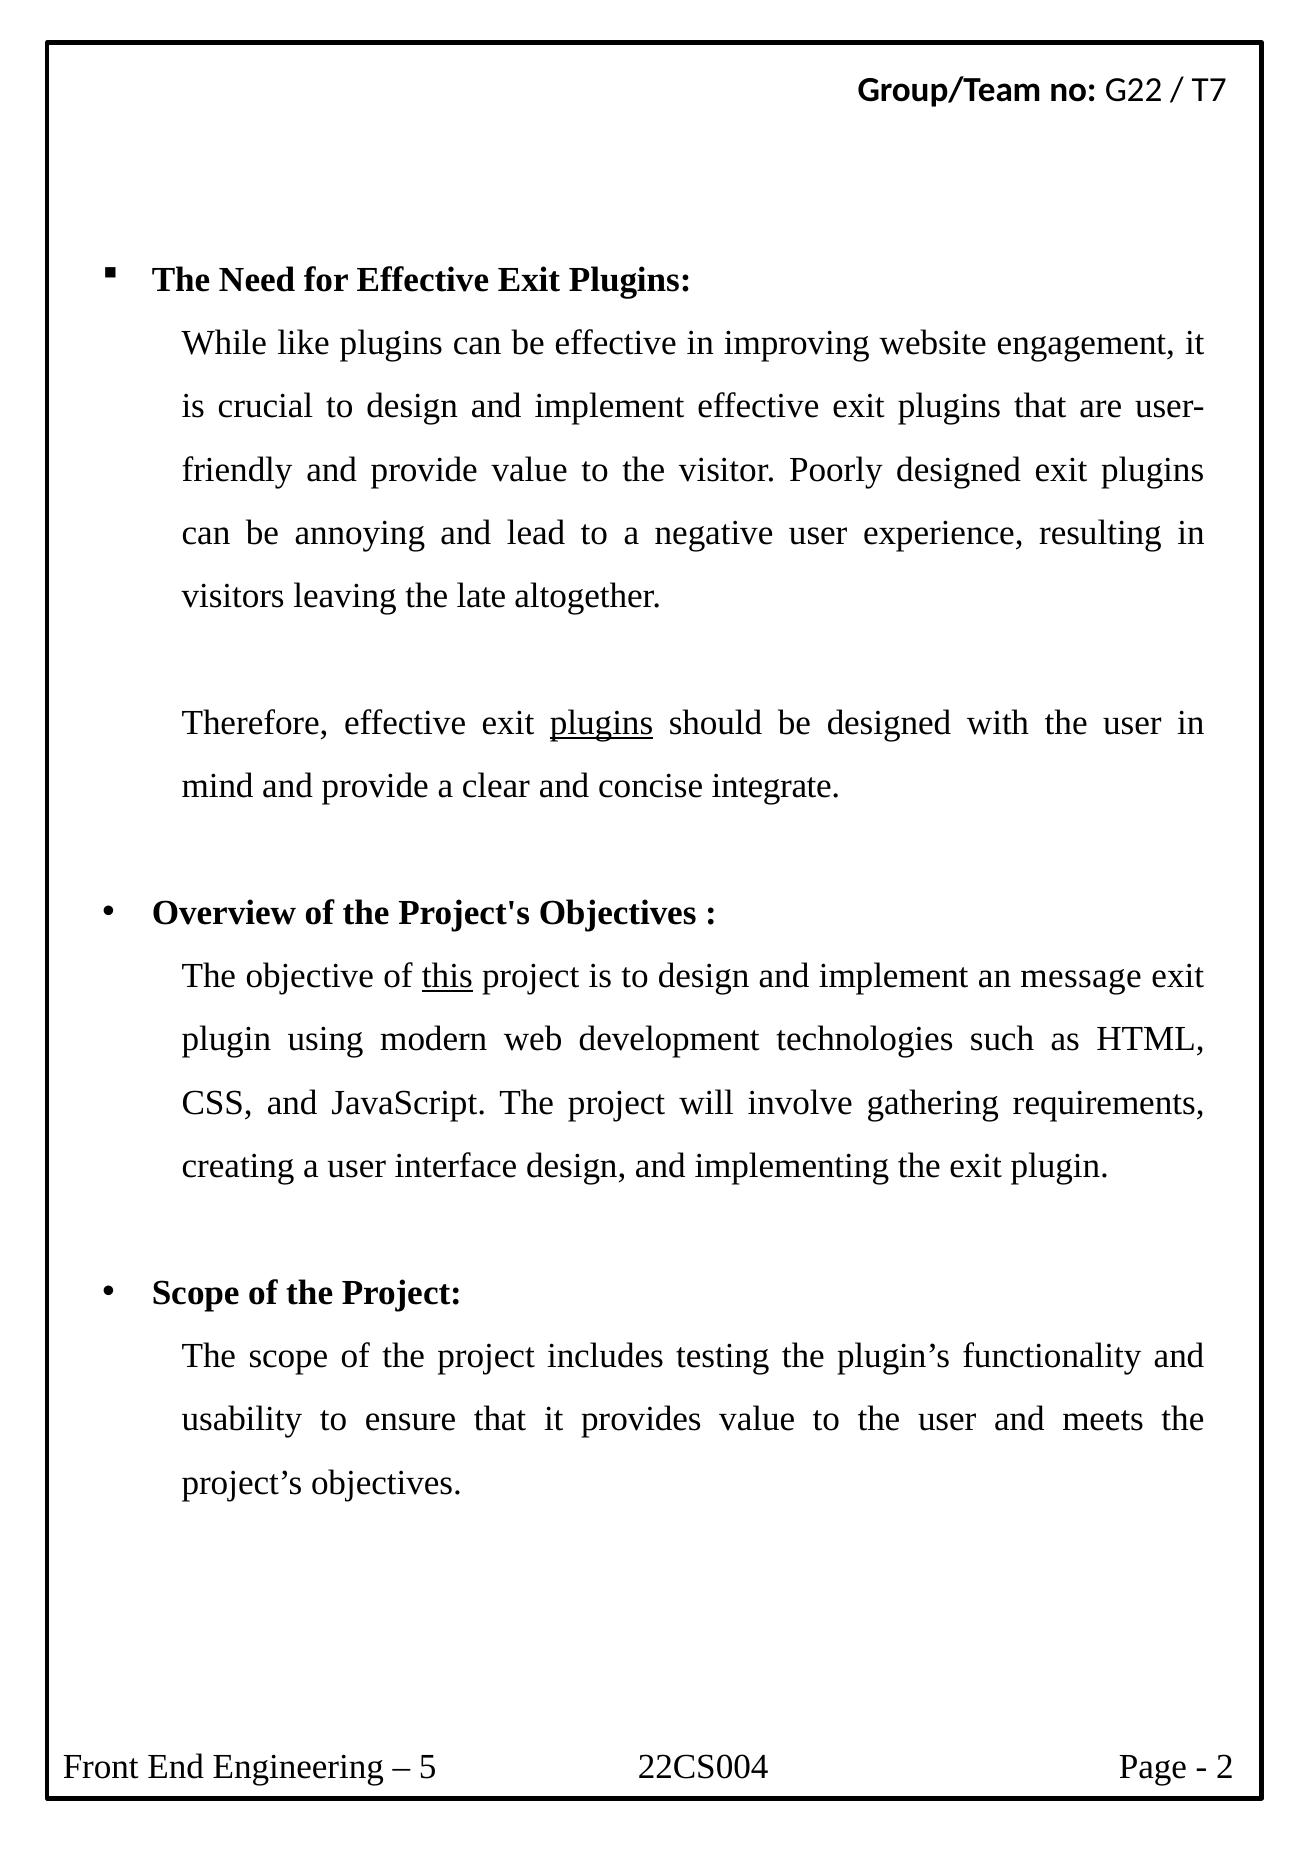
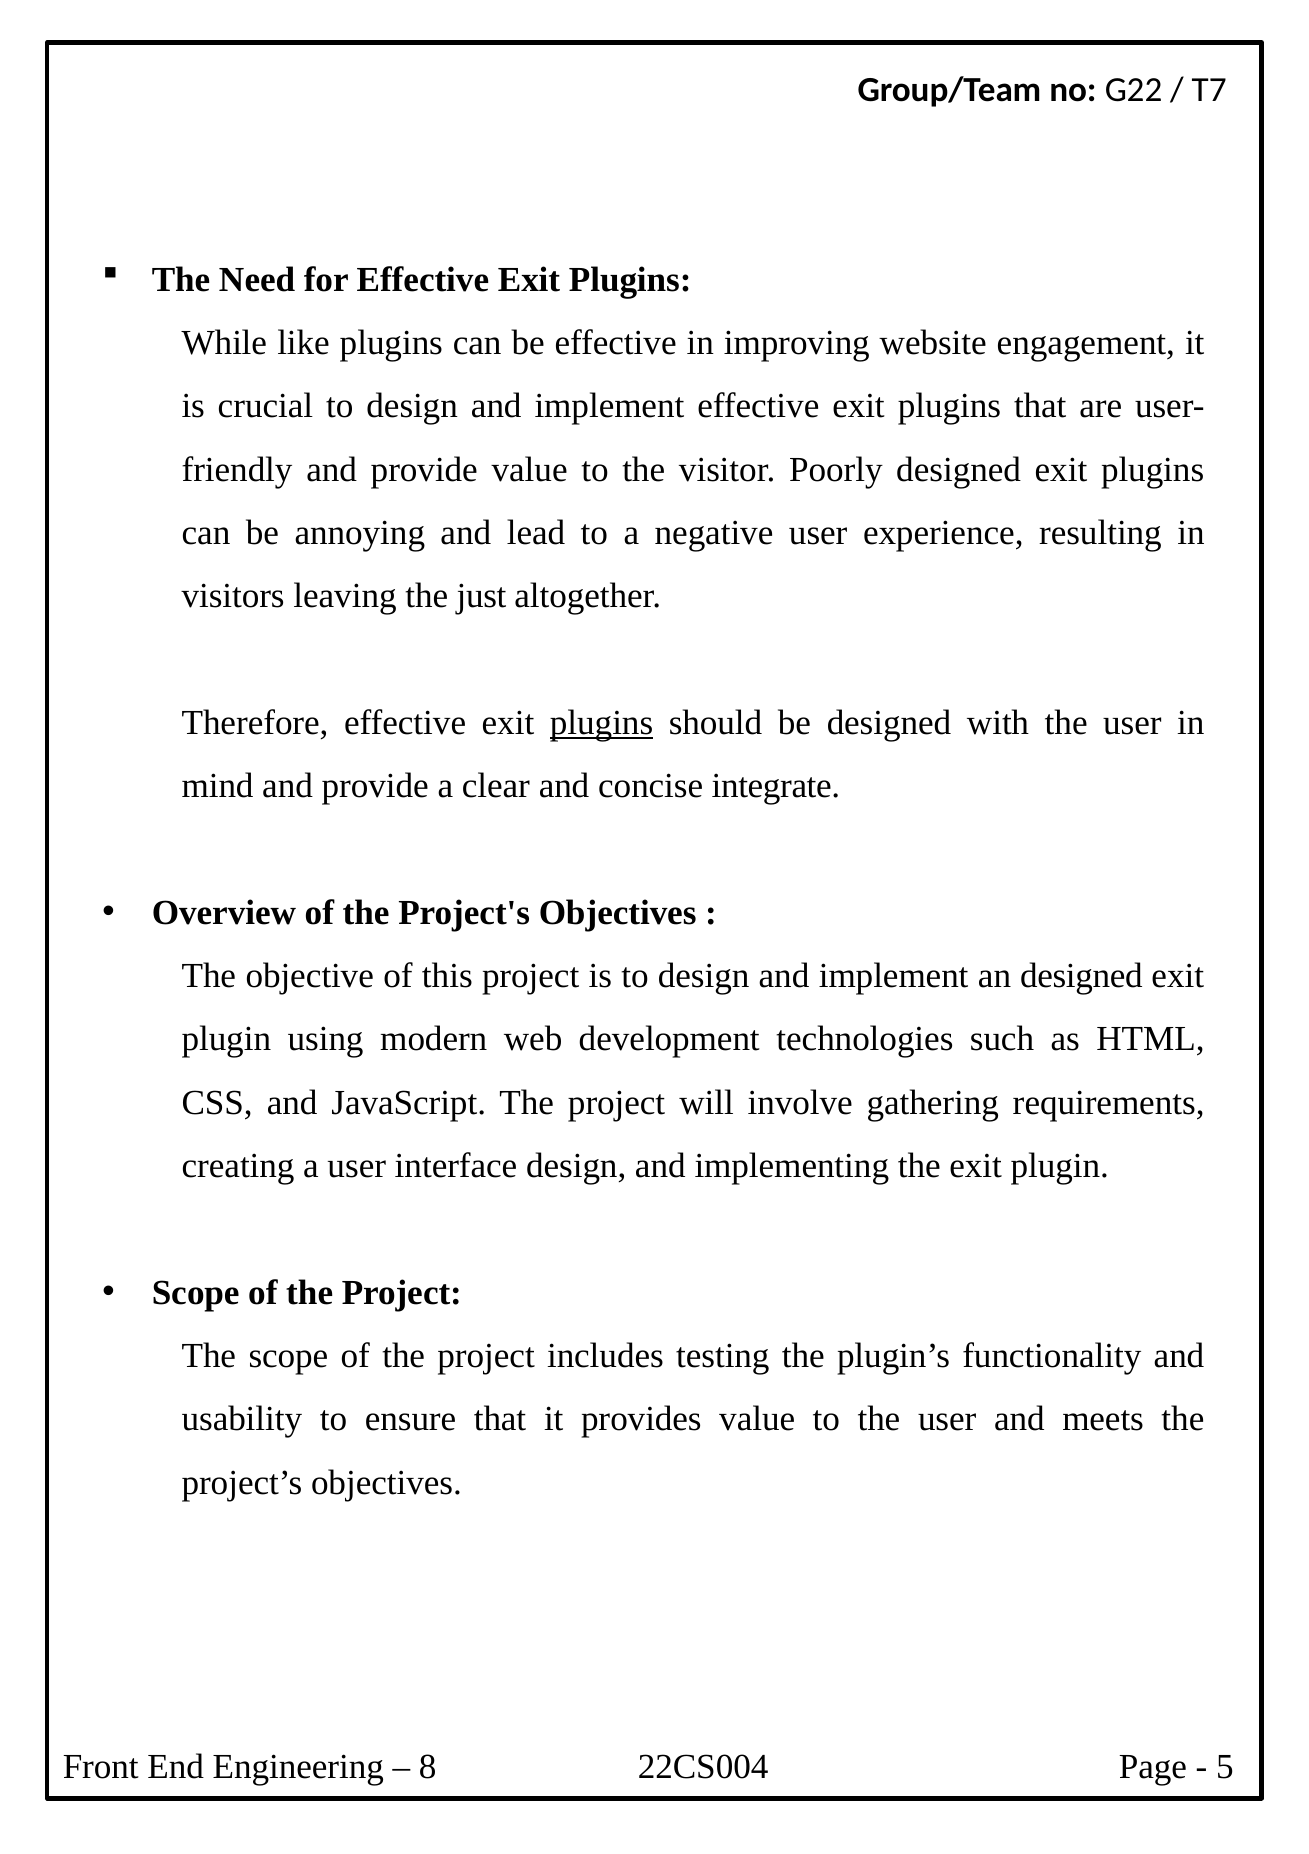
late: late -> just (481, 596)
this underline: present -> none (447, 976)
an message: message -> designed (1081, 976)
5: 5 -> 8 (428, 1767)
2: 2 -> 5 (1225, 1767)
